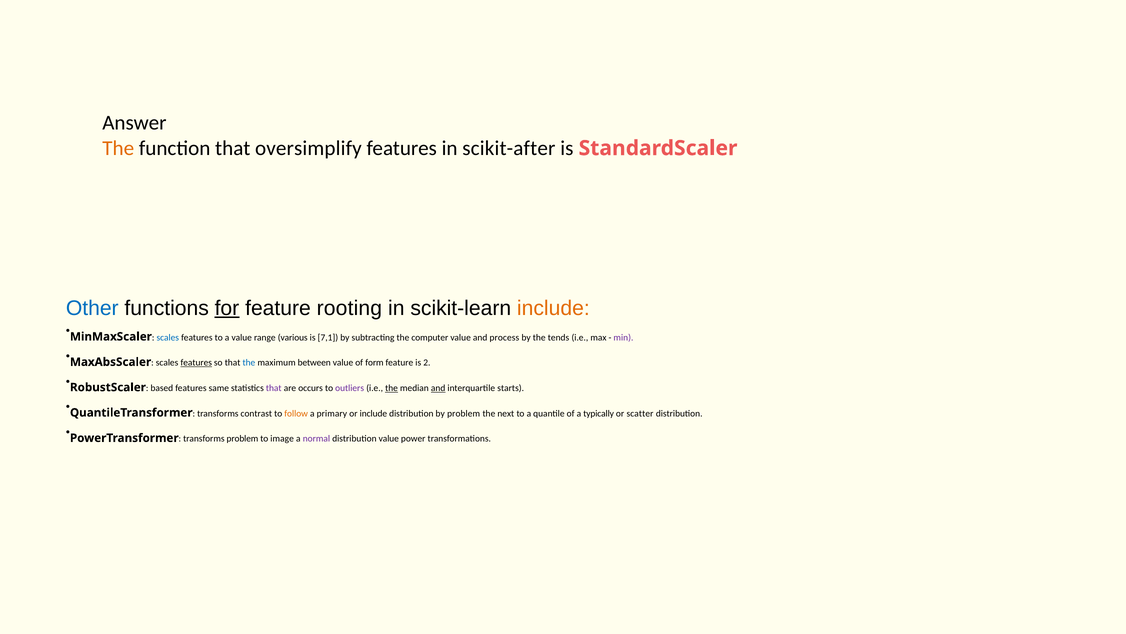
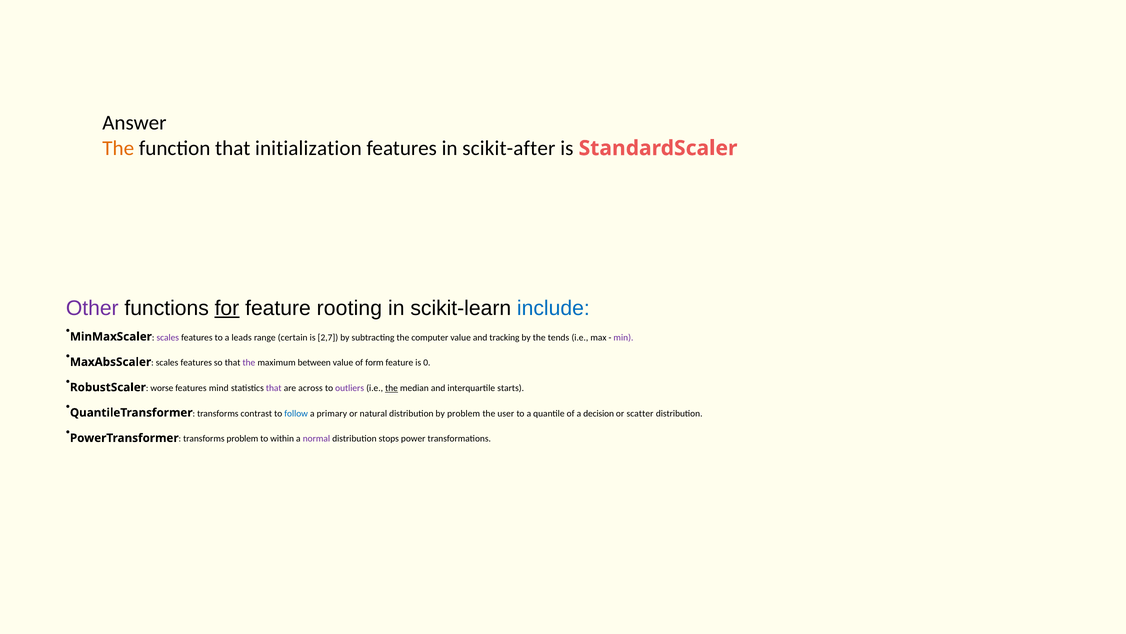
oversimplify: oversimplify -> initialization (308, 148)
Other colour: blue -> purple (92, 308)
include colour: orange -> blue (553, 308)
scales colour: blue -> purple (168, 337)
a value: value -> leads (242, 337)
various: various -> certain (293, 337)
7,1: 7,1 -> 2,7 (328, 337)
process: process -> tracking (504, 337)
features underline: present -> none (196, 362)
the colour: blue -> purple (249, 362)
2: 2 -> 0 (427, 362)
based: based -> worse (162, 388)
same: same -> mind (219, 388)
occurs: occurs -> across (311, 388)
and underline: present -> none (438, 388)
follow colour: orange -> blue (296, 413)
or include: include -> natural (373, 413)
next: next -> user (506, 413)
typically: typically -> decision (599, 413)
image: image -> within (282, 438)
distribution value: value -> stops (389, 438)
